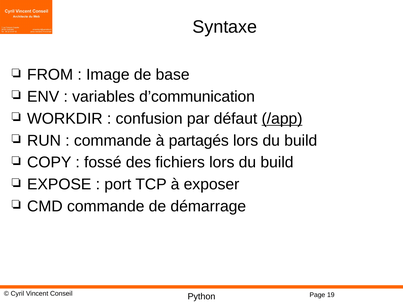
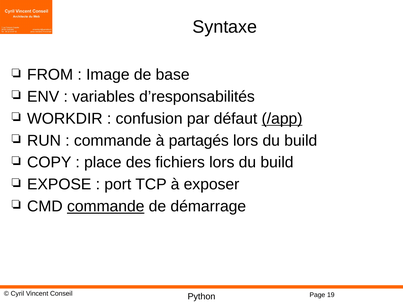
d’communication: d’communication -> d’responsabilités (197, 97)
fossé: fossé -> place (103, 163)
commande underline: none -> present (106, 207)
